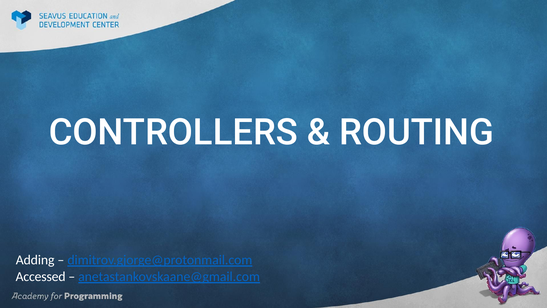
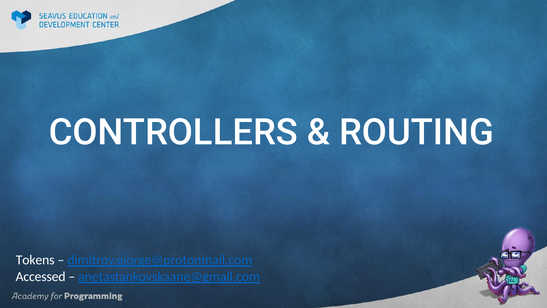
Adding: Adding -> Tokens (35, 260)
